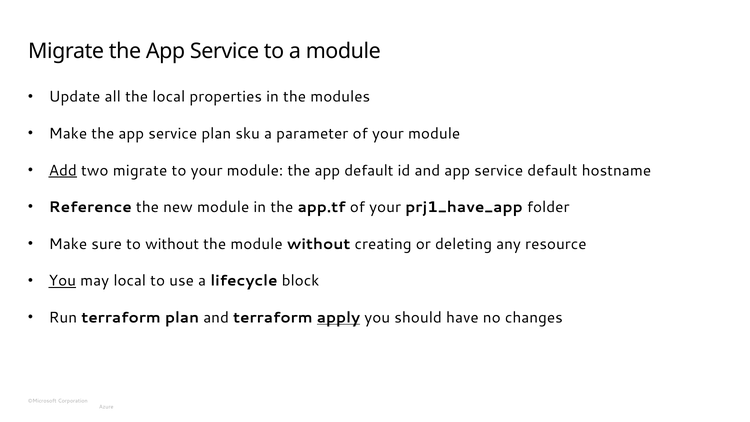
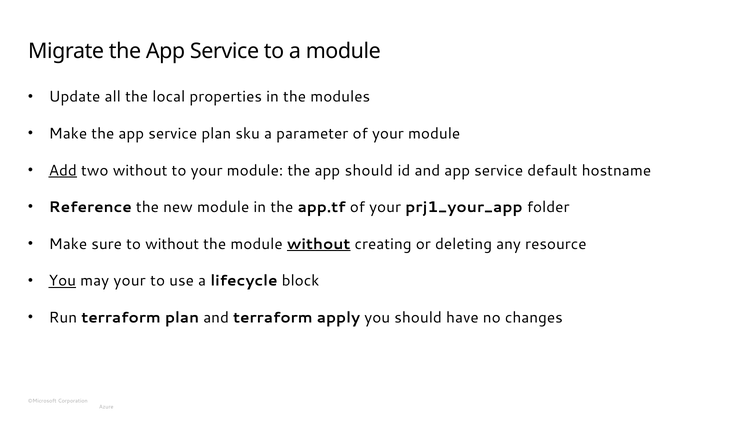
two migrate: migrate -> without (140, 170)
app default: default -> should (369, 170)
prj1_have_app: prj1_have_app -> prj1_your_app (464, 207)
without underline: none -> present (319, 244)
may local: local -> your (130, 281)
apply underline: present -> none (338, 318)
